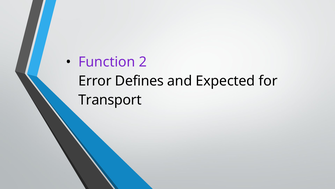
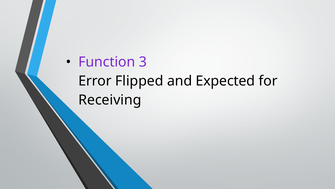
2: 2 -> 3 (143, 62)
Defines: Defines -> Flipped (139, 81)
Transport: Transport -> Receiving (110, 100)
